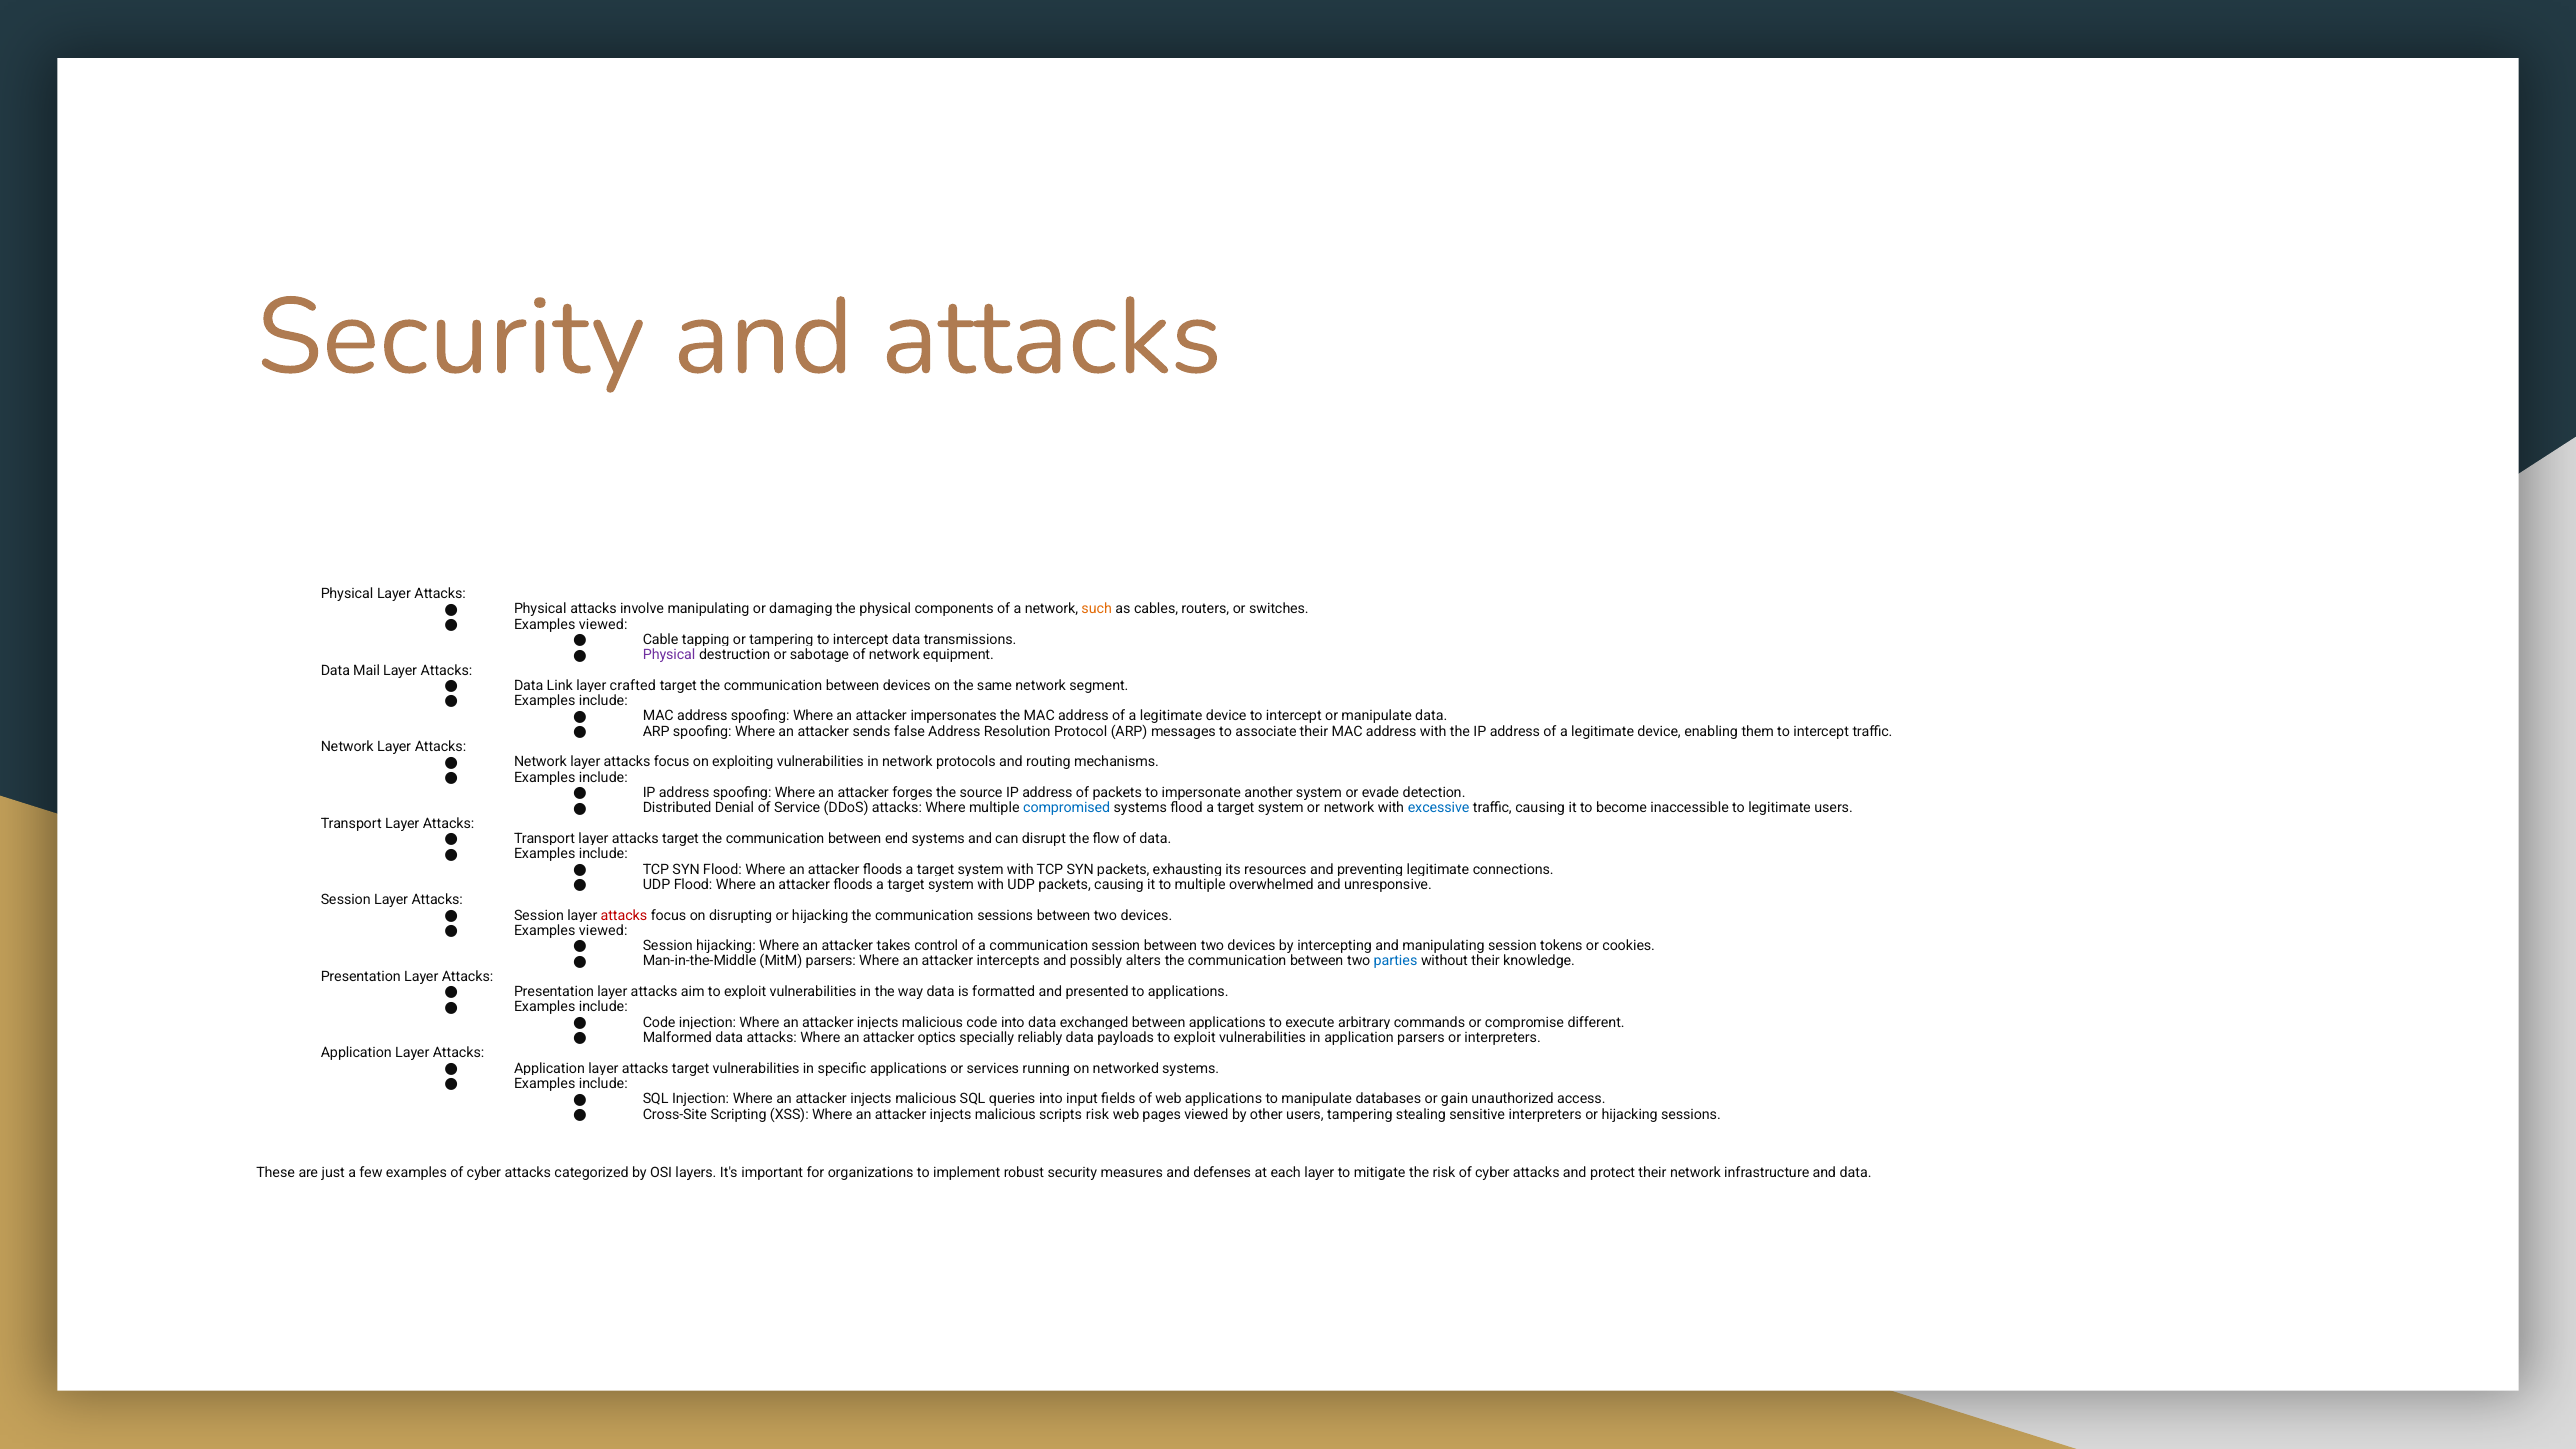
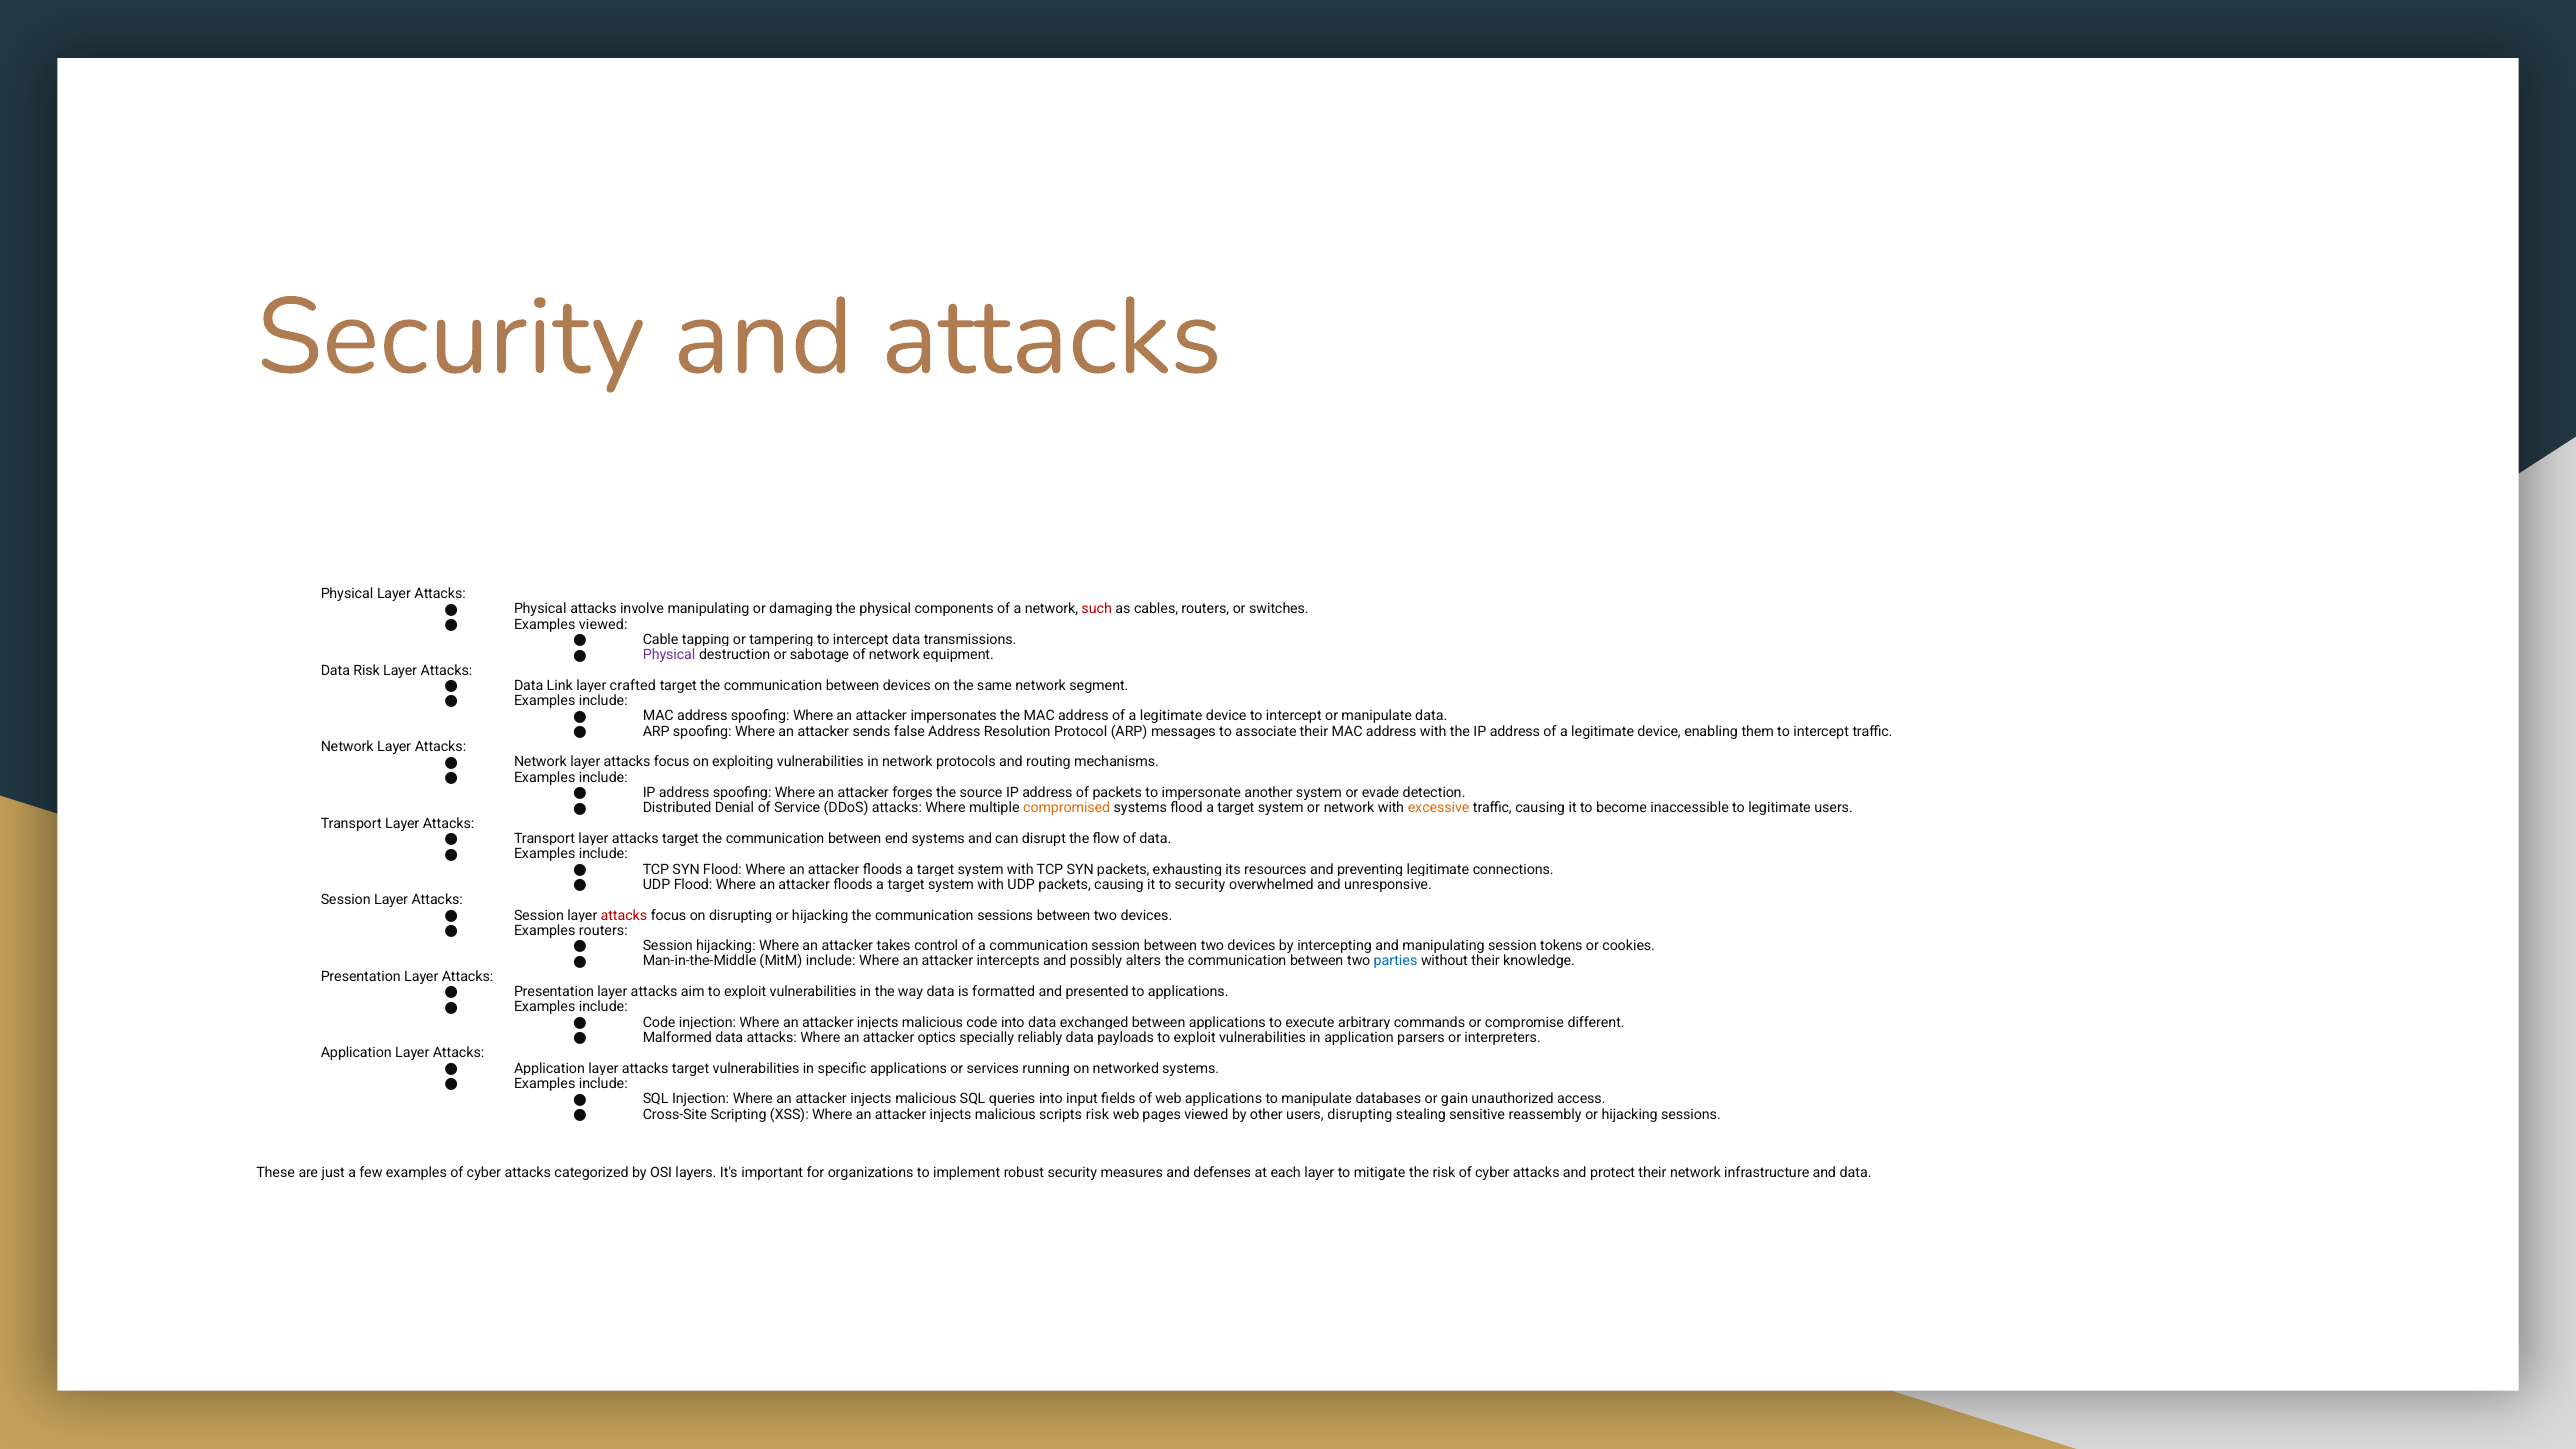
such colour: orange -> red (1097, 609)
Data Mail: Mail -> Risk (367, 670)
compromised colour: blue -> orange (1067, 808)
excessive colour: blue -> orange (1439, 808)
to multiple: multiple -> security (1200, 885)
viewed: viewed -> routers (603, 931)
MitM parsers: parsers -> include (831, 961)
users tampering: tampering -> disrupting (1360, 1114)
sensitive interpreters: interpreters -> reassembly (1545, 1114)
